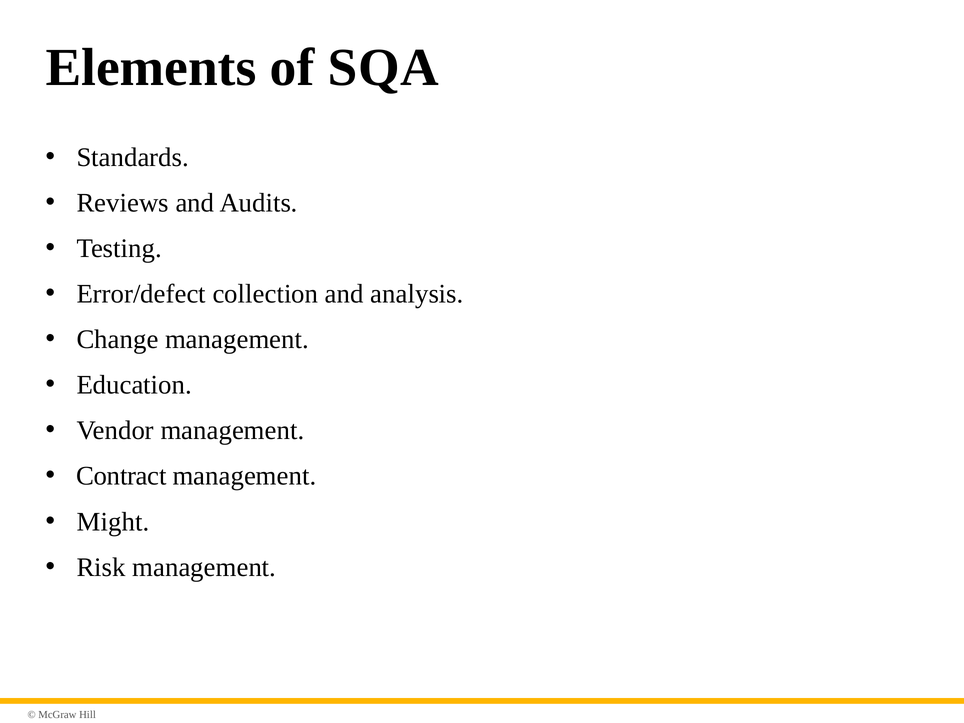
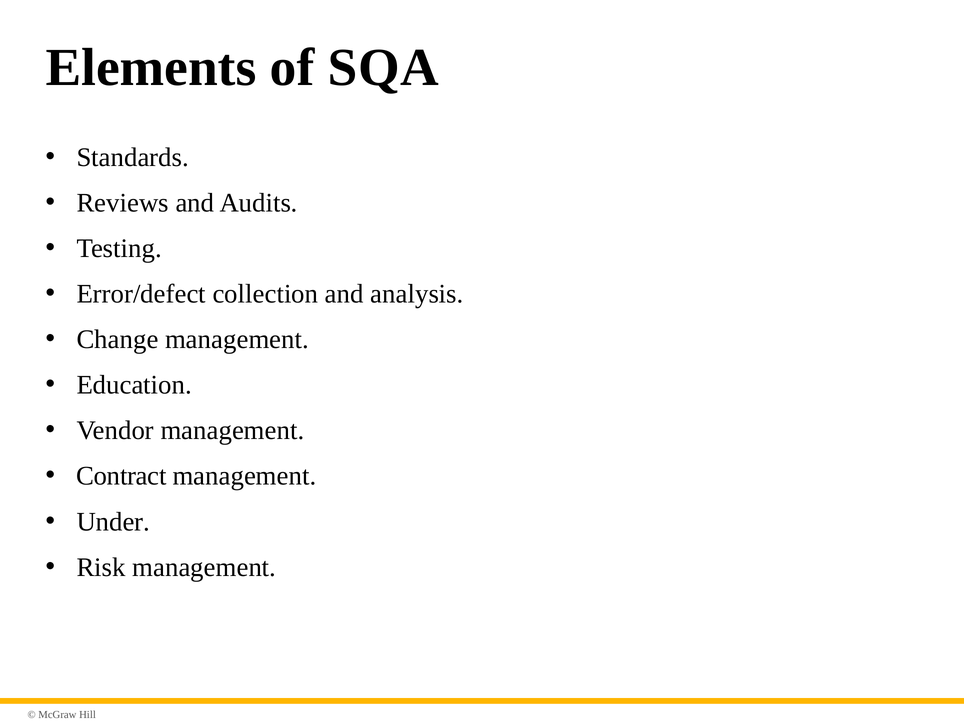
Might: Might -> Under (113, 522)
